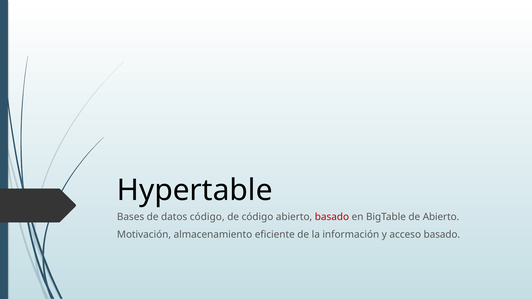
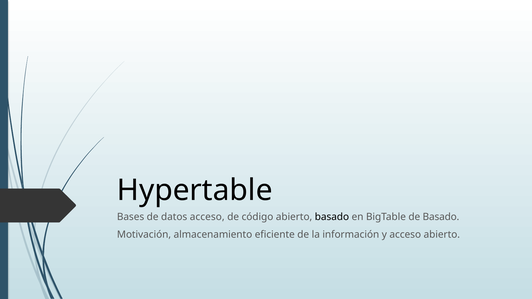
datos código: código -> acceso (207, 217)
basado colour: red -> black (332, 217)
de Abierto: Abierto -> Basado (441, 217)
acceso basado: basado -> abierto (442, 235)
